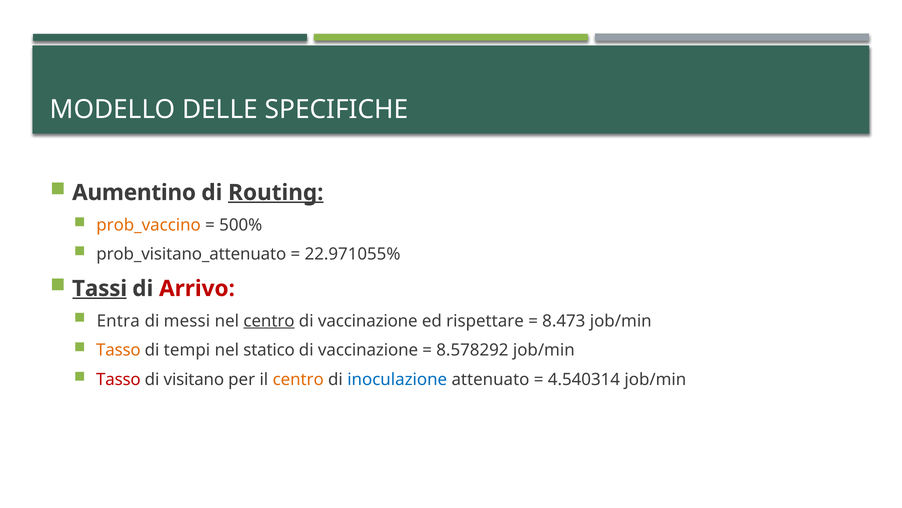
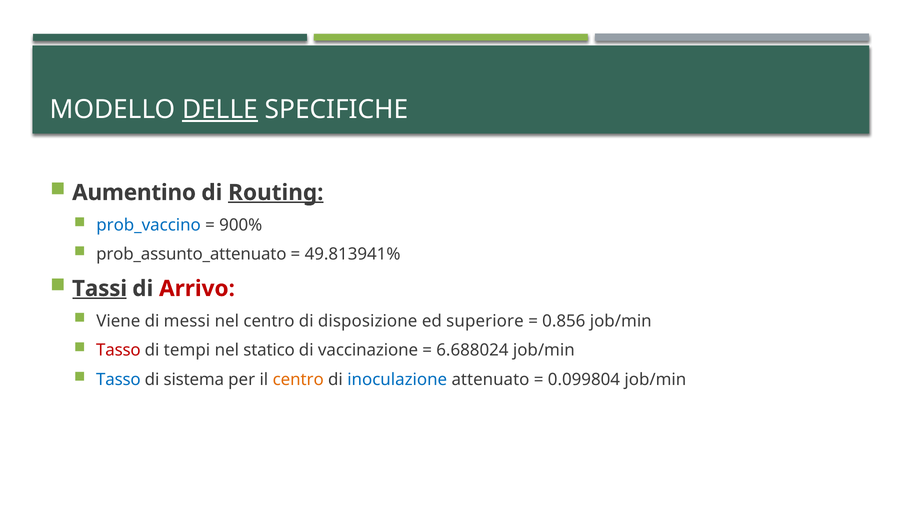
DELLE underline: none -> present (220, 110)
prob_vaccino colour: orange -> blue (149, 225)
500%: 500% -> 900% (241, 225)
prob_visitano_attenuato: prob_visitano_attenuato -> prob_assunto_attenuato (191, 254)
22.971055%: 22.971055% -> 49.813941% (353, 254)
Entra: Entra -> Viene (118, 321)
centro underline: present -> none (269, 321)
vaccinazione: vaccinazione -> disposizione (368, 321)
rispettare: rispettare -> superiore (485, 321)
8.473: 8.473 -> 0.856 (564, 321)
Tasso colour: orange -> red (118, 350)
8.578292: 8.578292 -> 6.688024 (472, 350)
Tasso colour: red -> blue (118, 379)
visitano: visitano -> sistema (194, 379)
4.540314: 4.540314 -> 0.099804 (584, 379)
